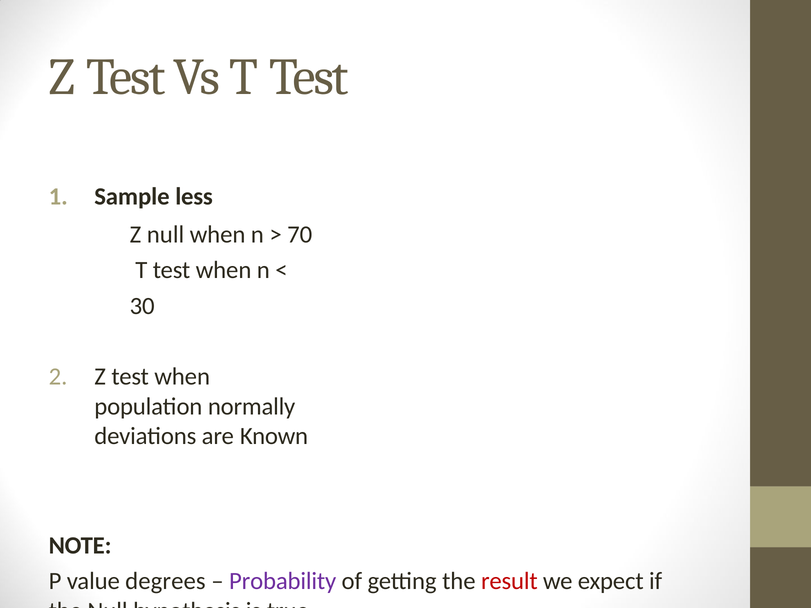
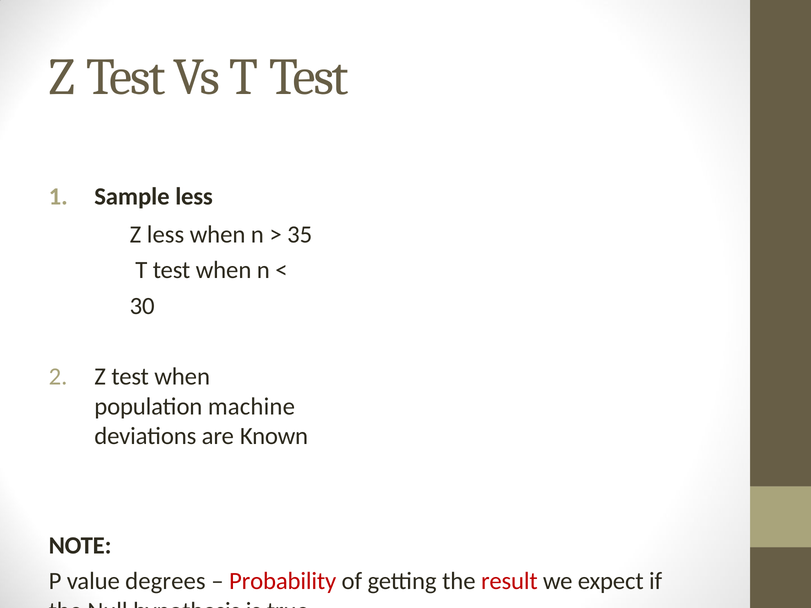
Z null: null -> less (166, 235)
70: 70 -> 35 (300, 235)
normally: normally -> machine (251, 407)
Probability colour: purple -> red (283, 582)
